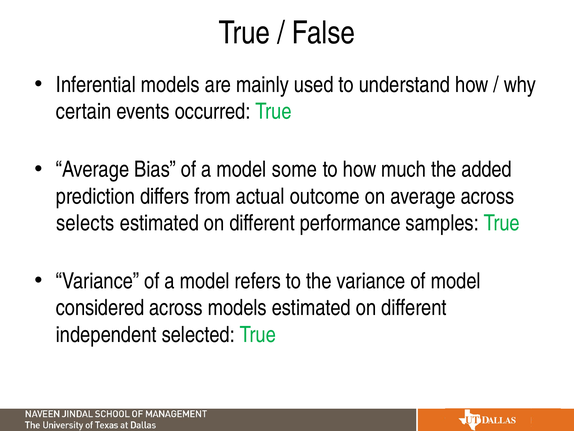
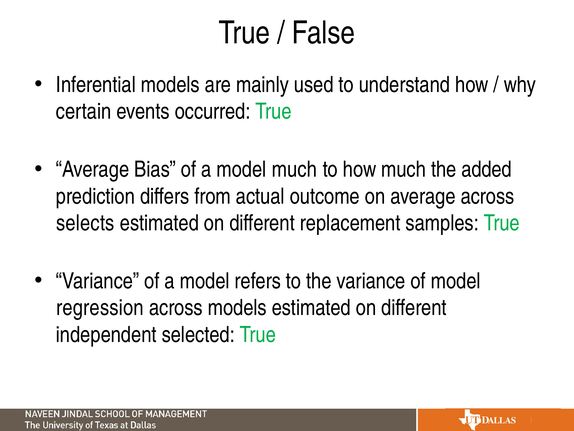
model some: some -> much (294, 169)
performance: performance -> replacement (350, 223)
considered: considered -> regression (100, 308)
